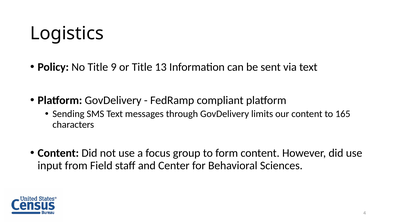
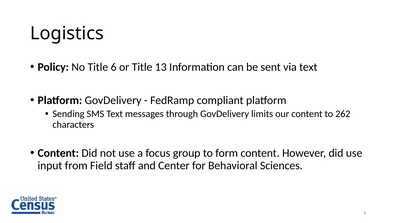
9: 9 -> 6 (114, 67)
165: 165 -> 262 (343, 114)
